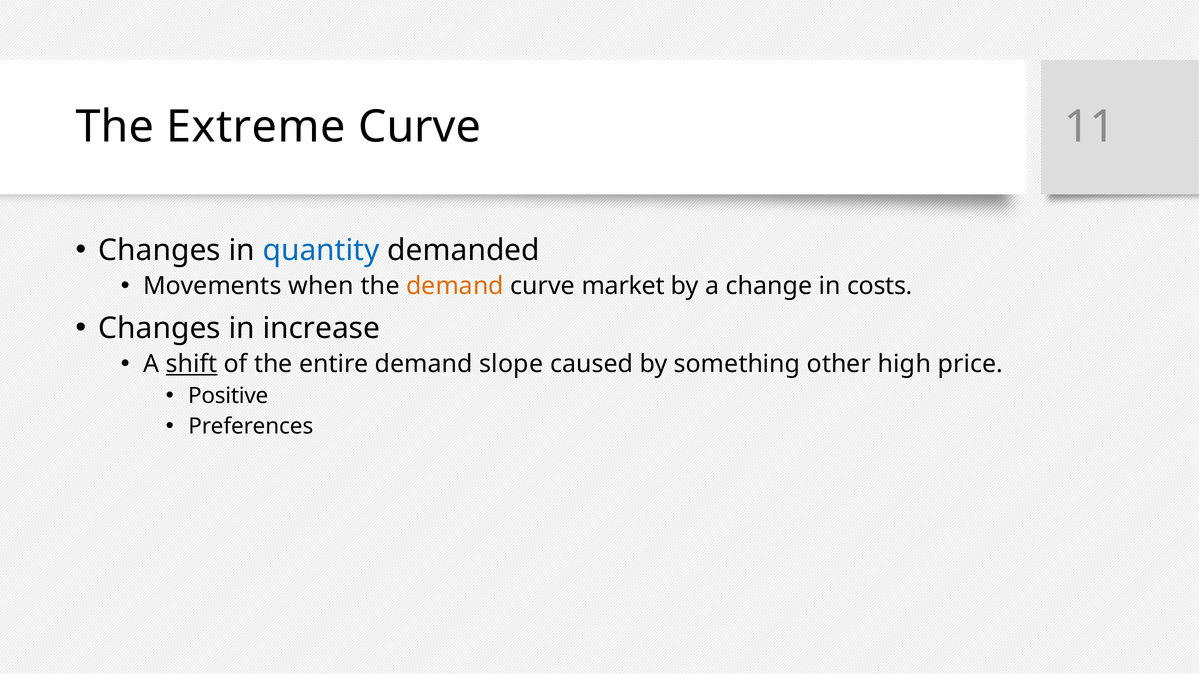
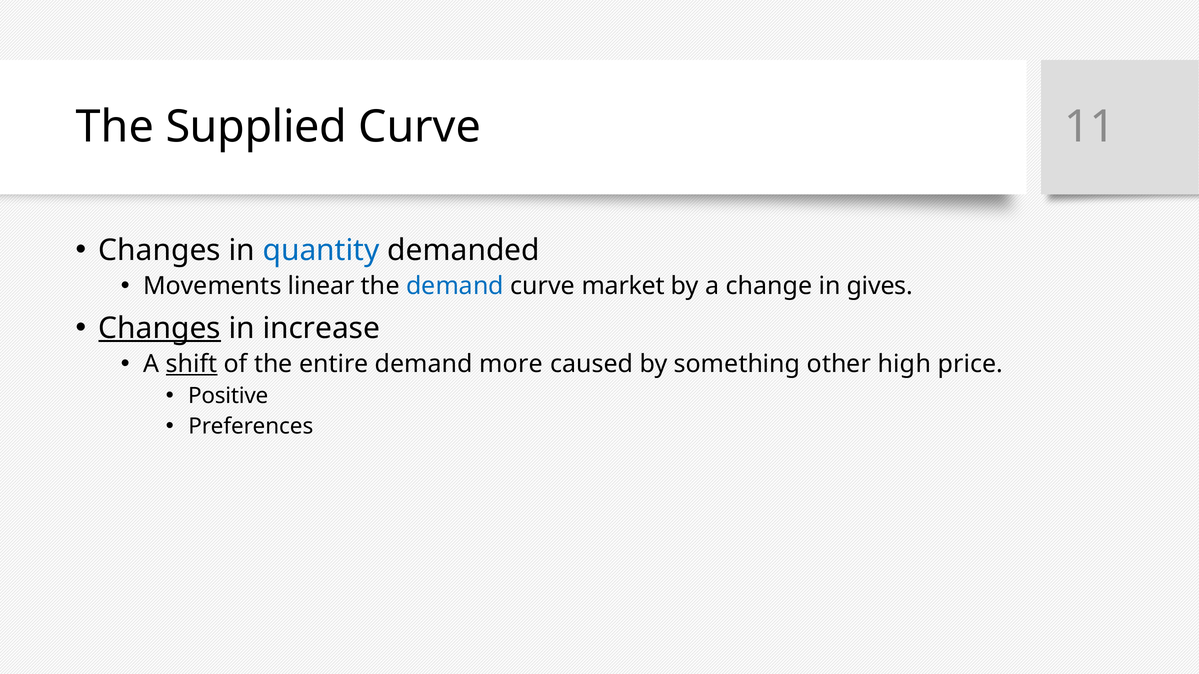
Extreme: Extreme -> Supplied (256, 127)
when: when -> linear (321, 286)
demand colour: orange -> blue (455, 286)
costs: costs -> gives (880, 286)
Changes underline: none -> present (160, 328)
slope: slope -> more (511, 364)
